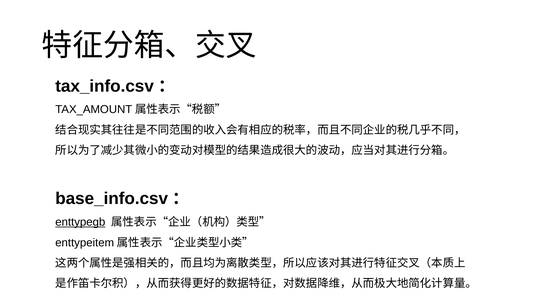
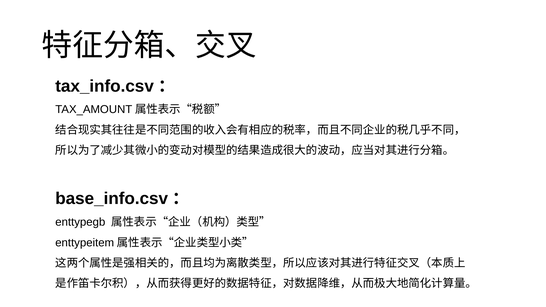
enttypegb underline: present -> none (80, 222)
